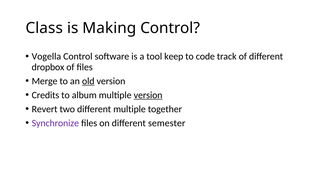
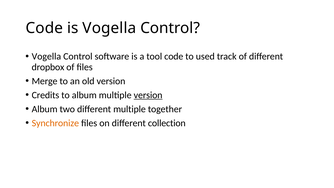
Class: Class -> Code (44, 28)
is Making: Making -> Vogella (109, 28)
tool keep: keep -> code (174, 56)
code: code -> used (205, 56)
old underline: present -> none (88, 81)
Revert: Revert -> Album (45, 109)
Synchronize colour: purple -> orange (55, 123)
semester: semester -> collection (167, 123)
